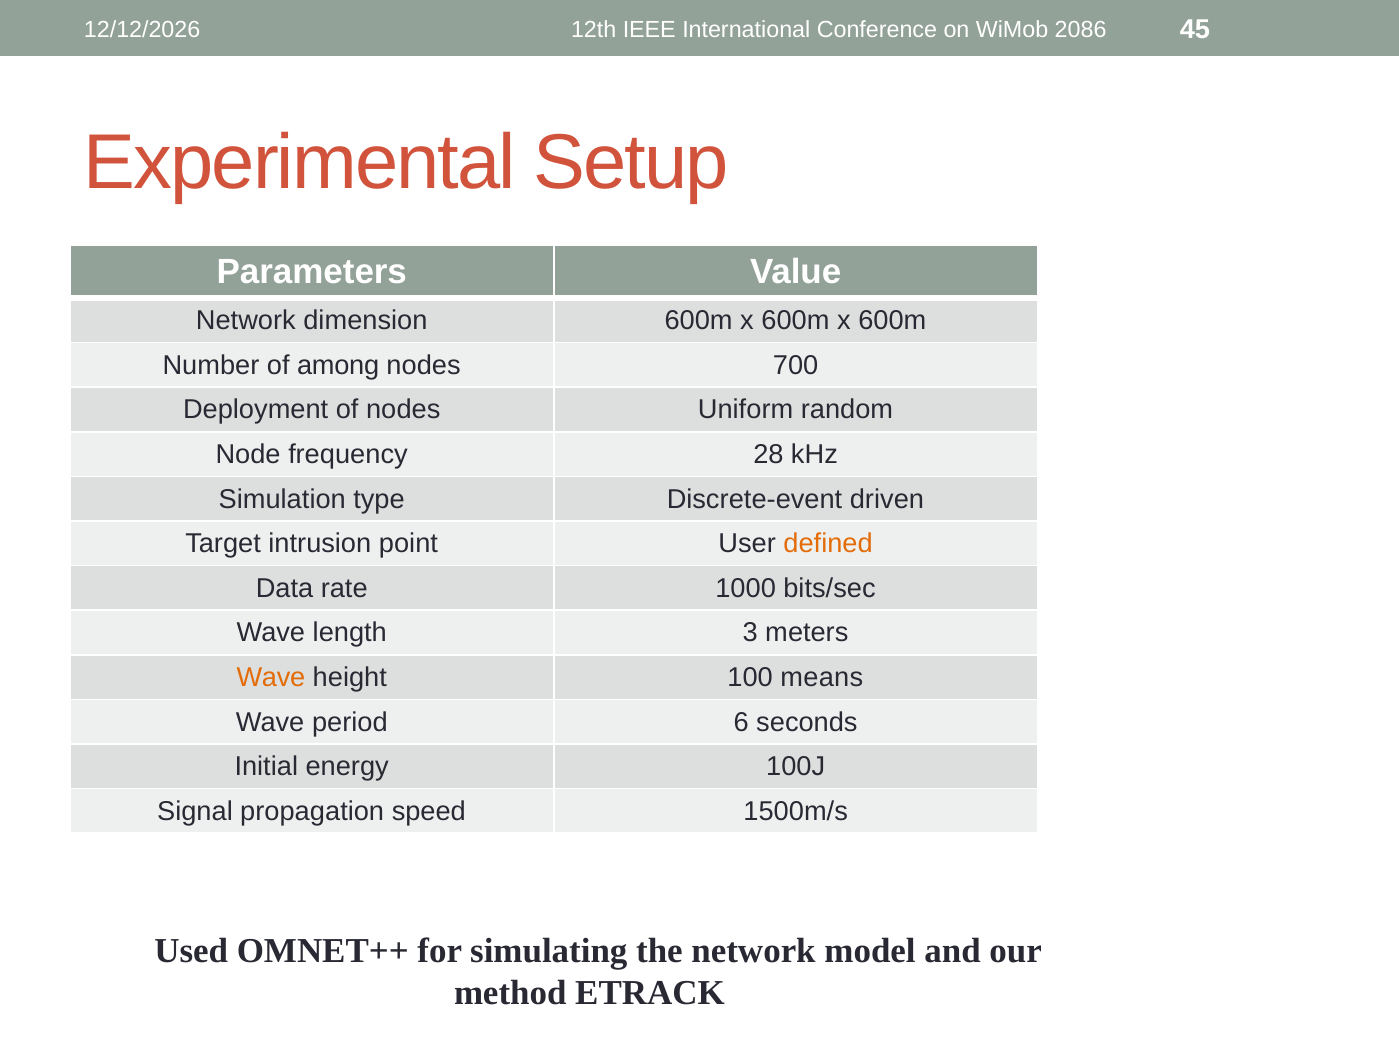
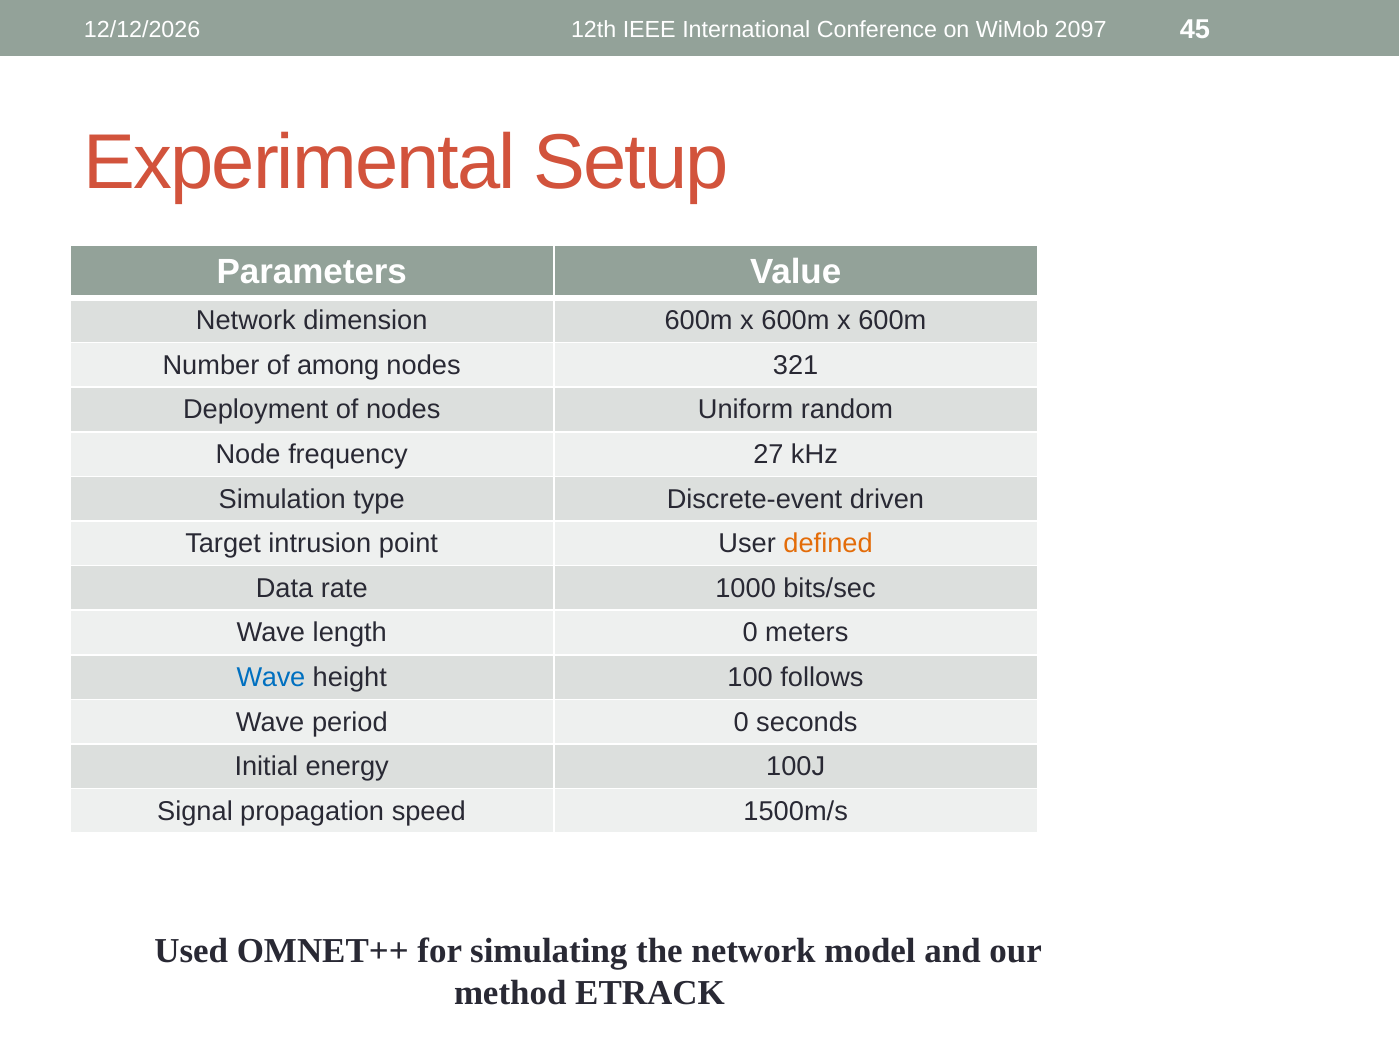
2086: 2086 -> 2097 (1081, 30)
700: 700 -> 321 (796, 365)
28: 28 -> 27 (768, 455)
length 3: 3 -> 0 (750, 633)
Wave colour: orange -> blue (271, 678)
means: means -> follows (822, 678)
period 6: 6 -> 0 (741, 722)
